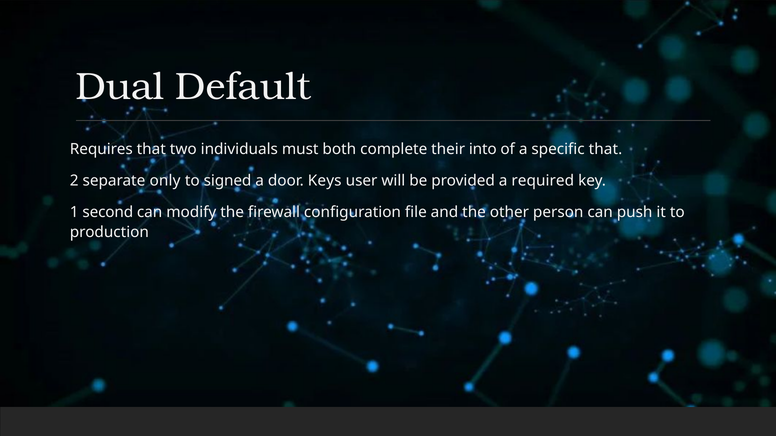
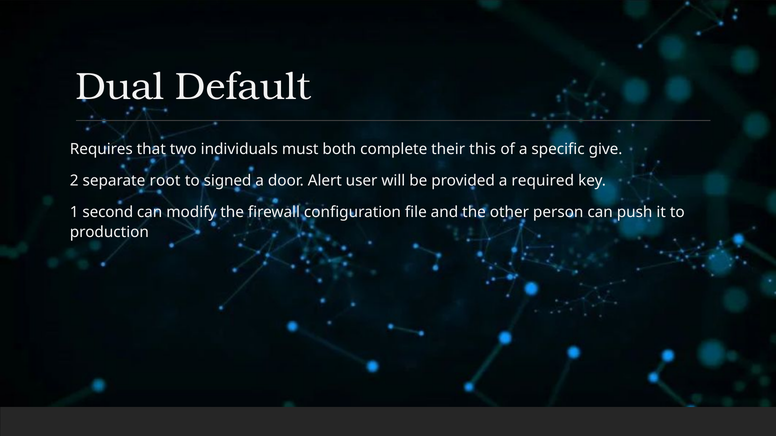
into: into -> this (483, 149)
specific that: that -> give (606, 149)
only: only -> root (165, 181)
Keys: Keys -> Alert (325, 181)
